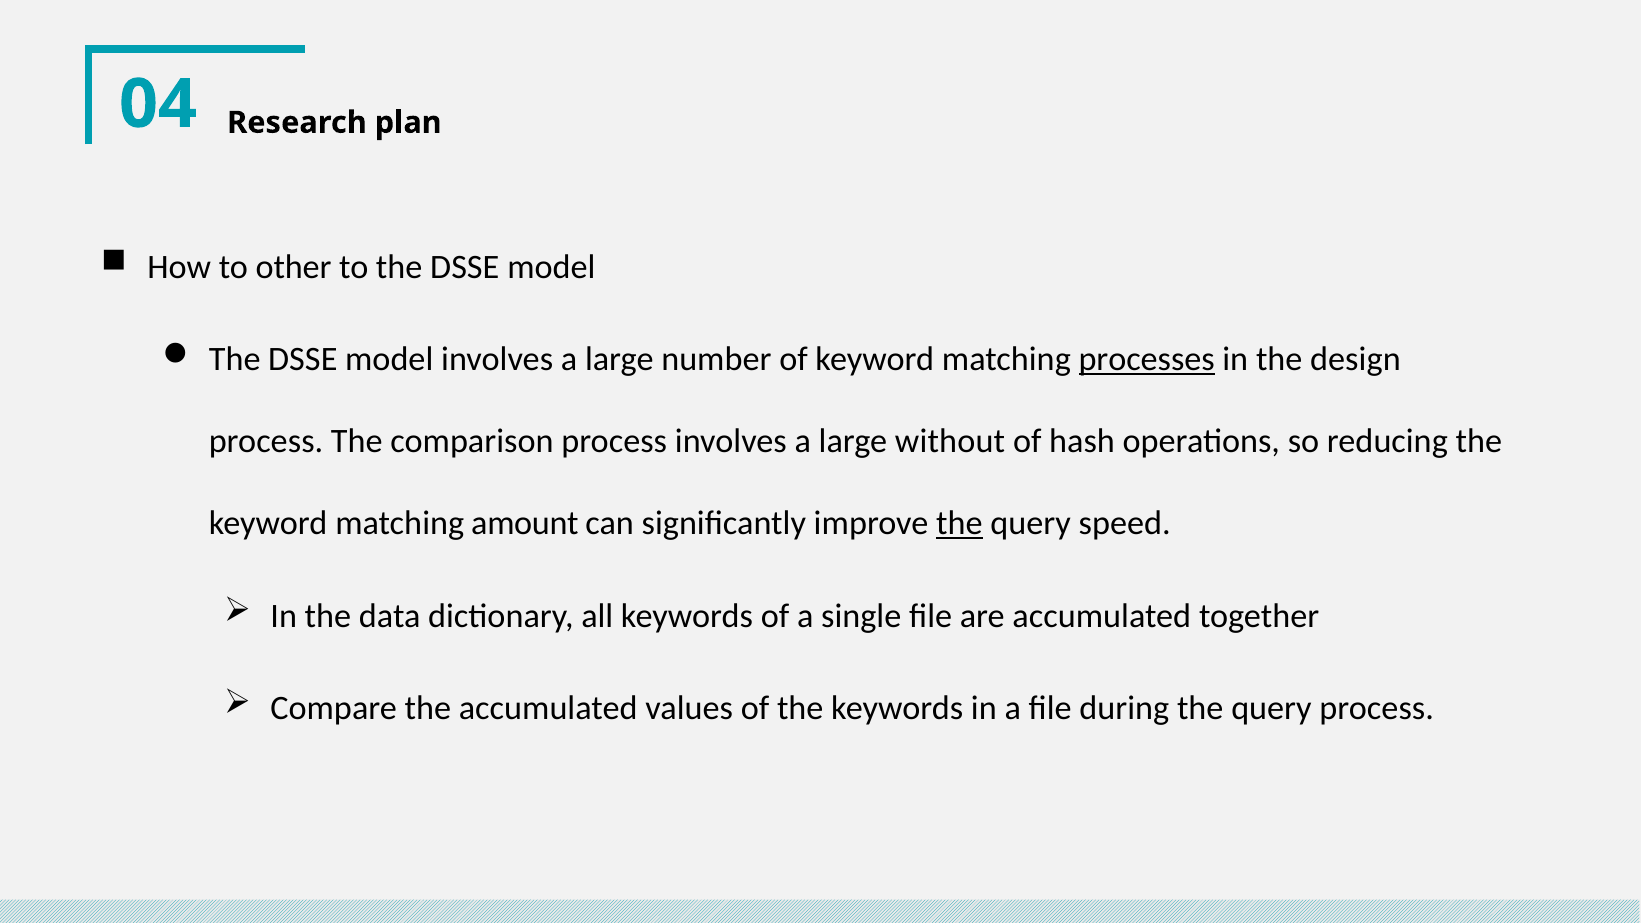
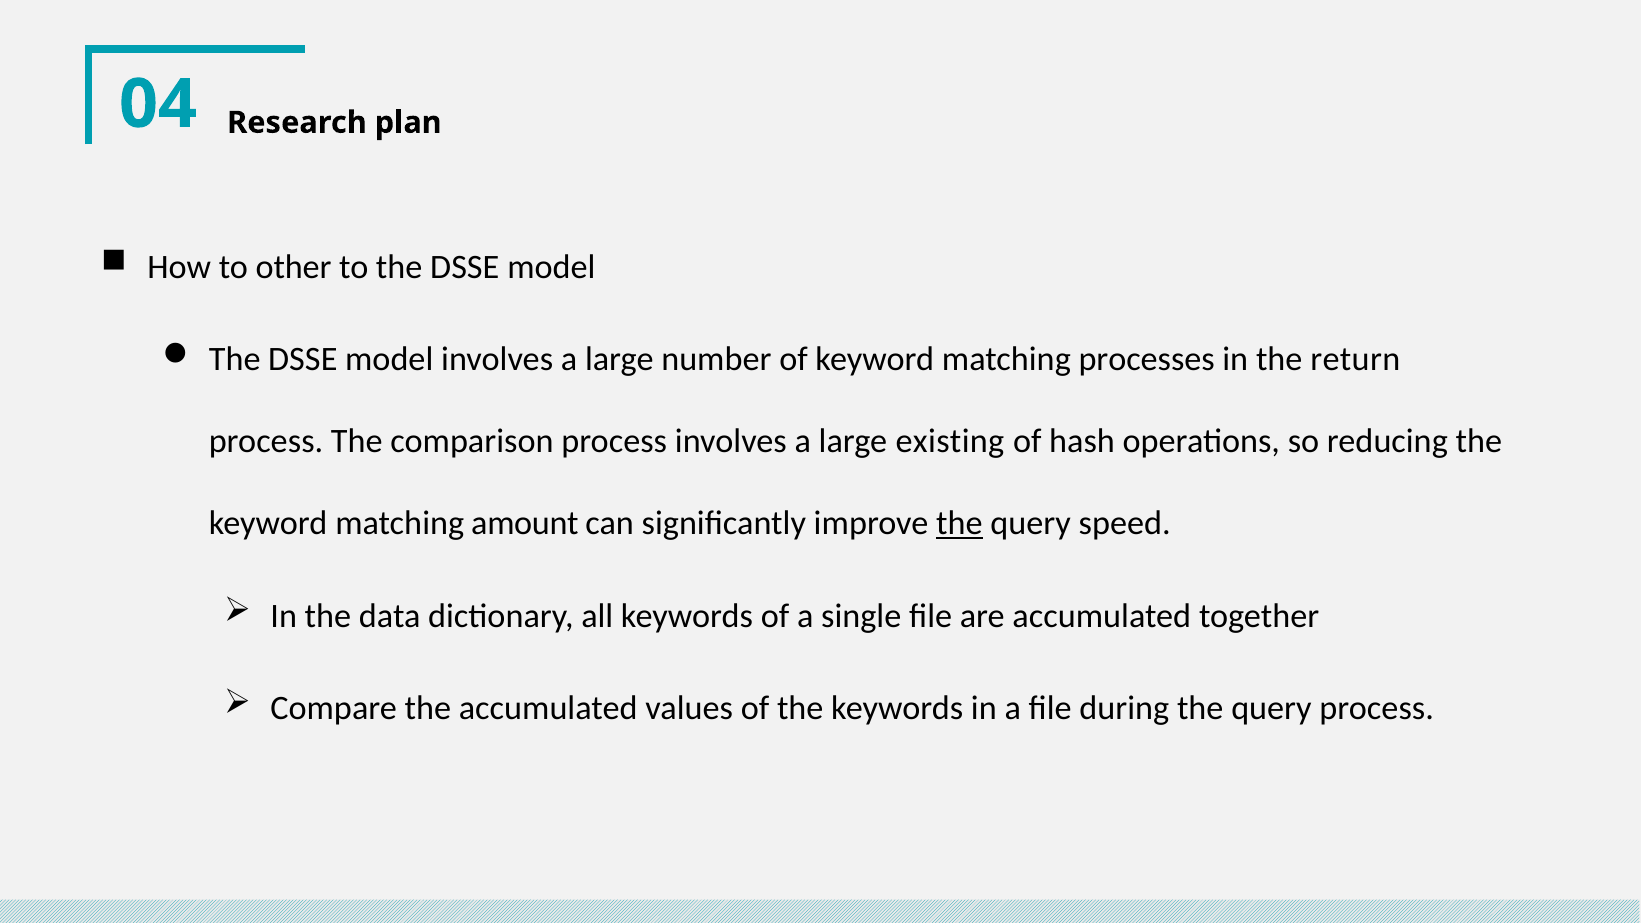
processes underline: present -> none (1147, 359)
design: design -> return (1355, 359)
without: without -> existing (950, 441)
